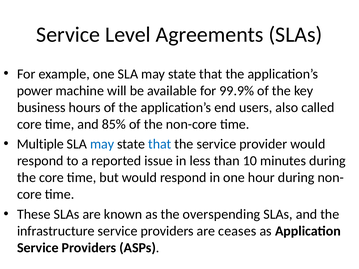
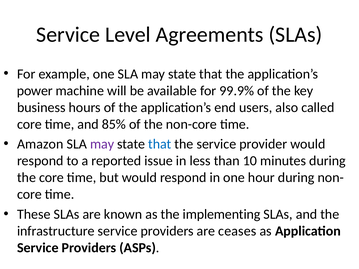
Multiple: Multiple -> Amazon (40, 144)
may colour: blue -> purple (102, 144)
overspending: overspending -> implementing (222, 214)
